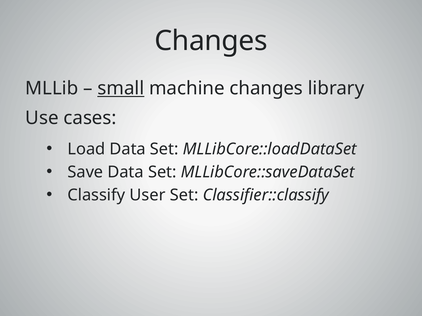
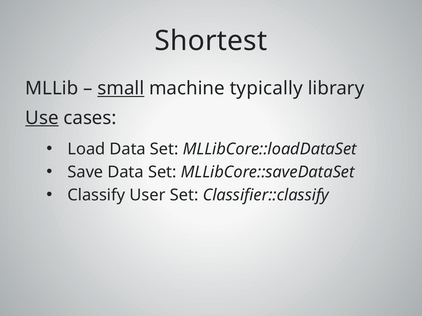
Changes: Changes -> Shortest (211, 41)
machine changes: changes -> typically (266, 89)
Use underline: none -> present (42, 118)
